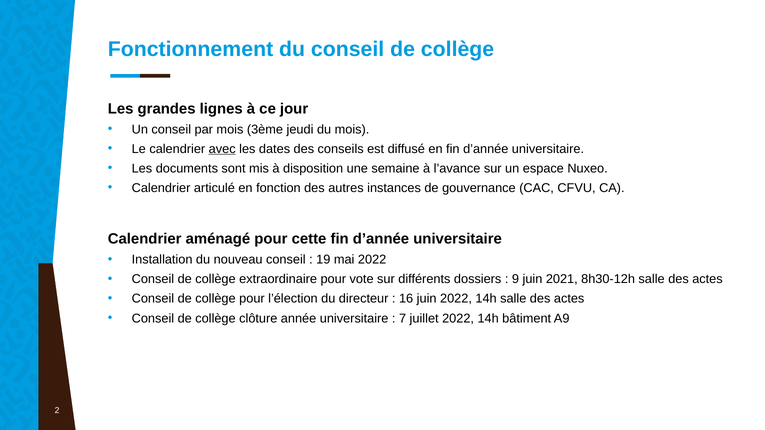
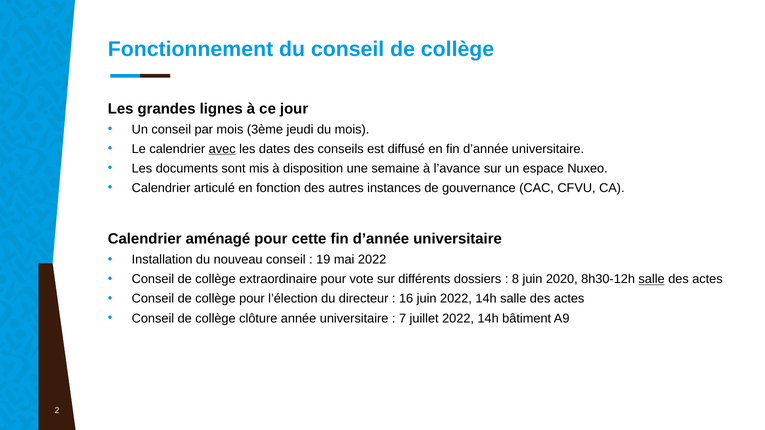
9: 9 -> 8 (515, 279)
2021: 2021 -> 2020 (562, 279)
salle underline: none -> present (652, 279)
